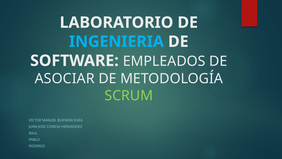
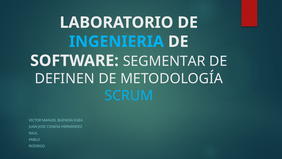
EMPLEADOS: EMPLEADOS -> SEGMENTAR (164, 61)
ASOCIAR: ASOCIAR -> DEFINEN (65, 78)
SCRUM colour: light green -> light blue (129, 95)
